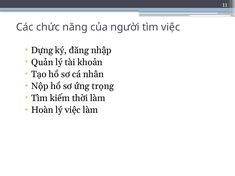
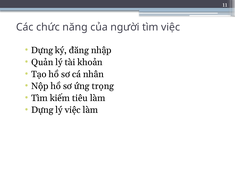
thời: thời -> tiêu (80, 98)
Hoàn: Hoàn -> Dựng (42, 110)
